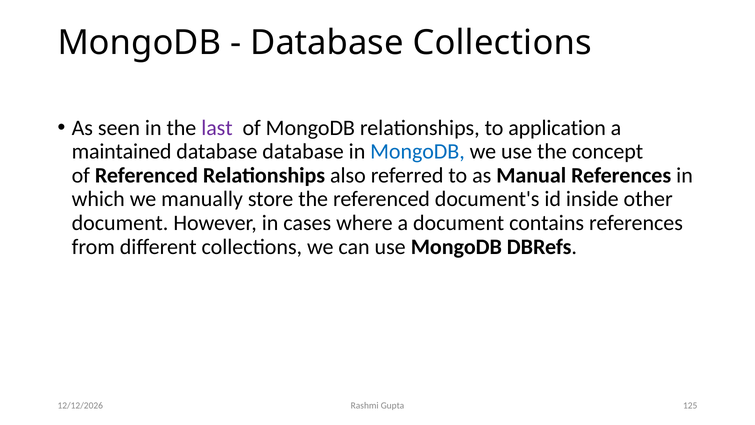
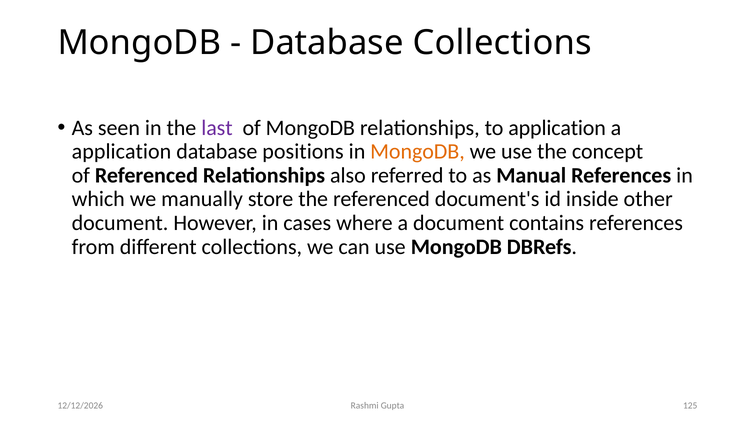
maintained: maintained -> application (121, 151)
database database: database -> positions (303, 151)
MongoDB colour: blue -> orange (417, 151)
